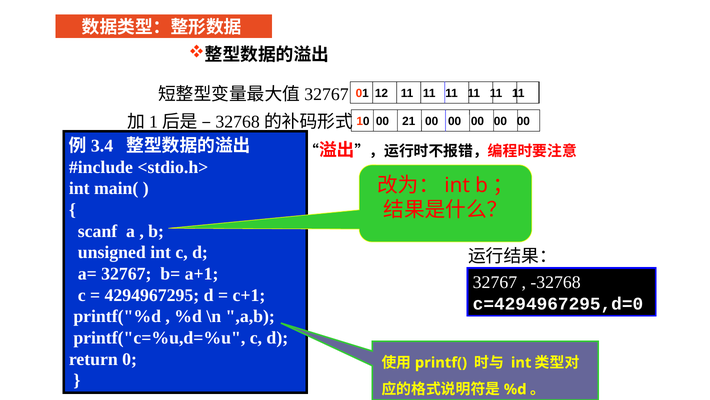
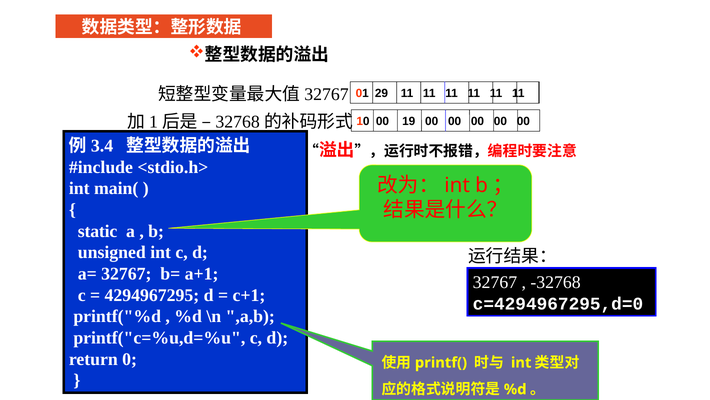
12: 12 -> 29 (382, 93)
21: 21 -> 19 (409, 121)
scanf: scanf -> static (98, 231)
